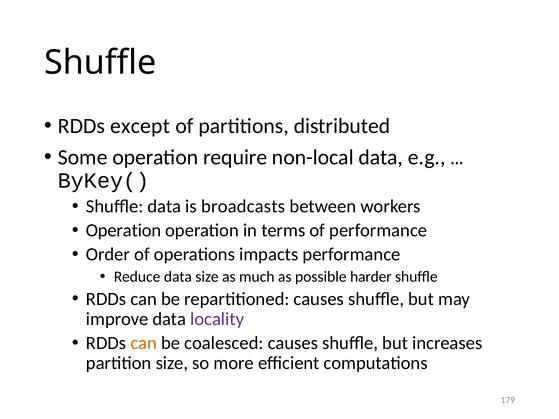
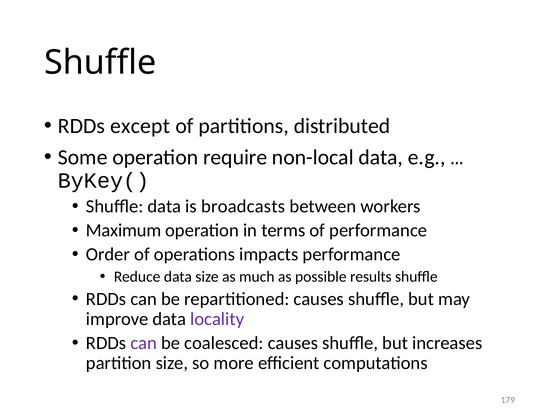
Operation: Operation -> Maximum (124, 230)
harder: harder -> results (371, 277)
can colour: orange -> purple (144, 343)
